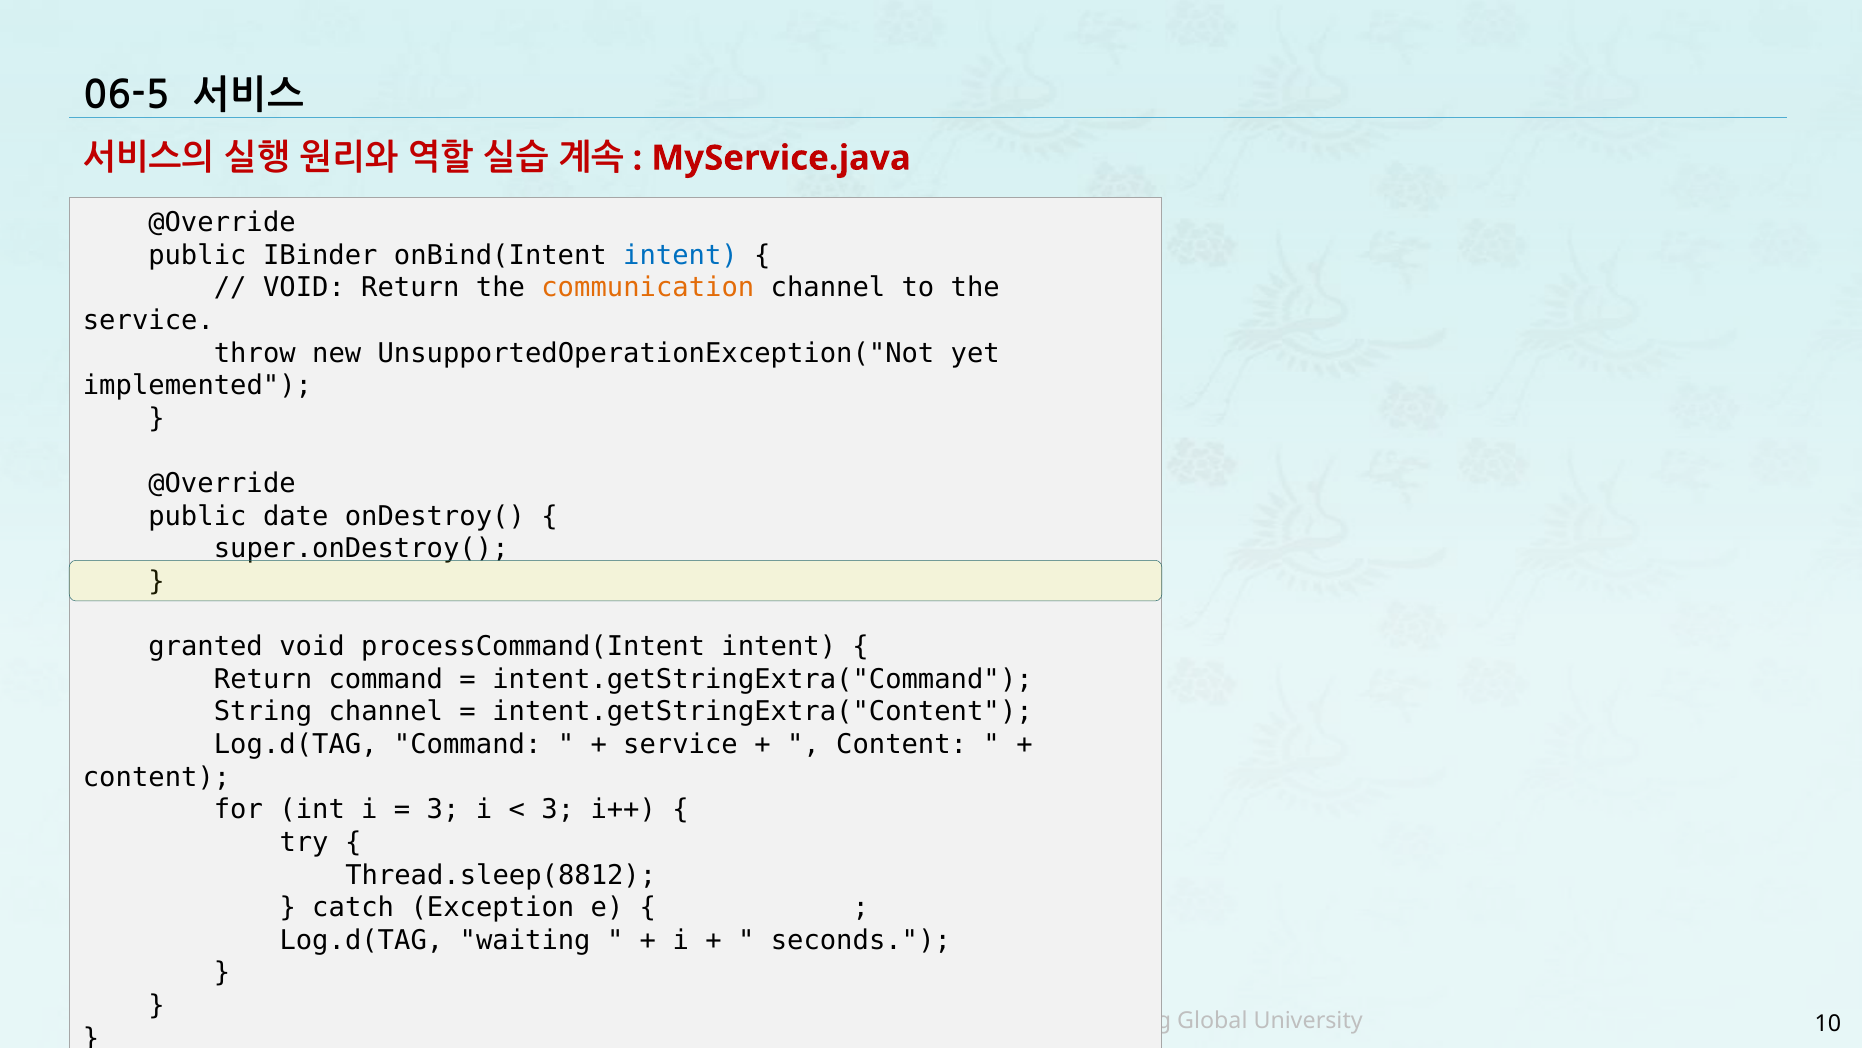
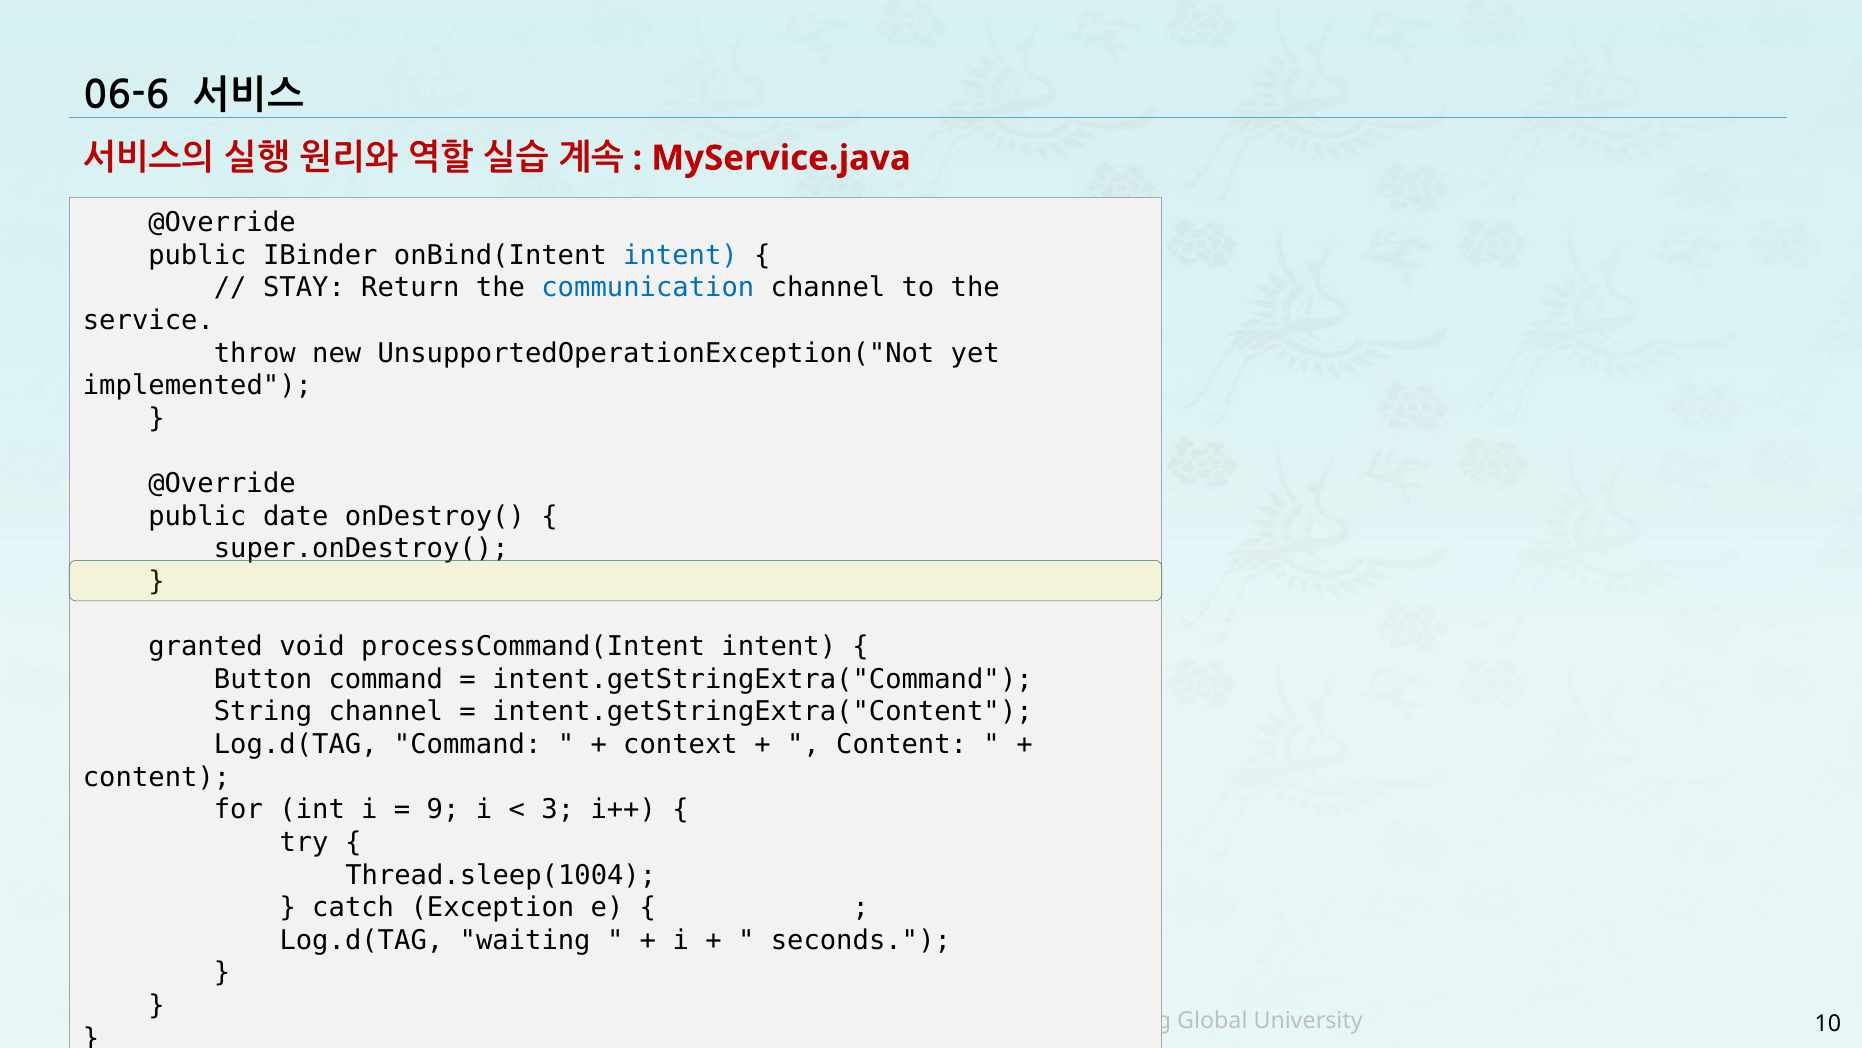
06-5: 06-5 -> 06-6 (127, 96)
VOID: VOID -> STAY (304, 288)
communication colour: orange -> blue (648, 288)
Return: Return -> Button (263, 679)
service: service -> context (681, 744)
3: 3 -> 9 (443, 809)
Thread.sleep(8812: Thread.sleep(8812 -> Thread.sleep(1004 (501, 875)
